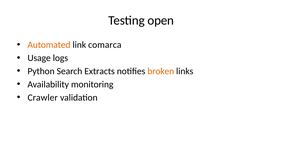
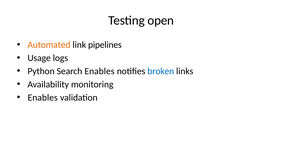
comarca: comarca -> pipelines (105, 45)
Search Extracts: Extracts -> Enables (99, 71)
broken colour: orange -> blue (161, 71)
Crawler: Crawler -> Enables (43, 97)
